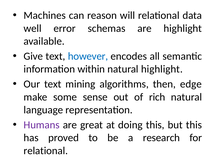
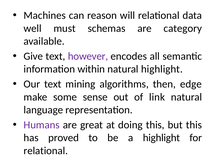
error: error -> must (65, 28)
are highlight: highlight -> category (183, 28)
however colour: blue -> purple (88, 56)
rich: rich -> link (157, 97)
a research: research -> highlight (161, 138)
